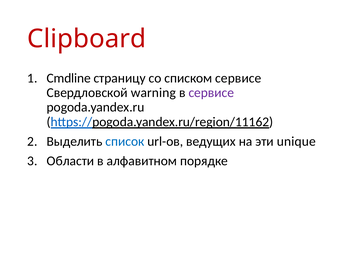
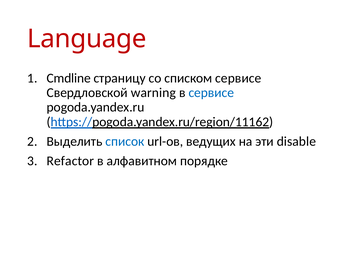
Clipboard: Clipboard -> Language (87, 39)
сервисе colour: purple -> blue (211, 93)
unique: unique -> disable (296, 141)
Области: Области -> Refactor (70, 161)
